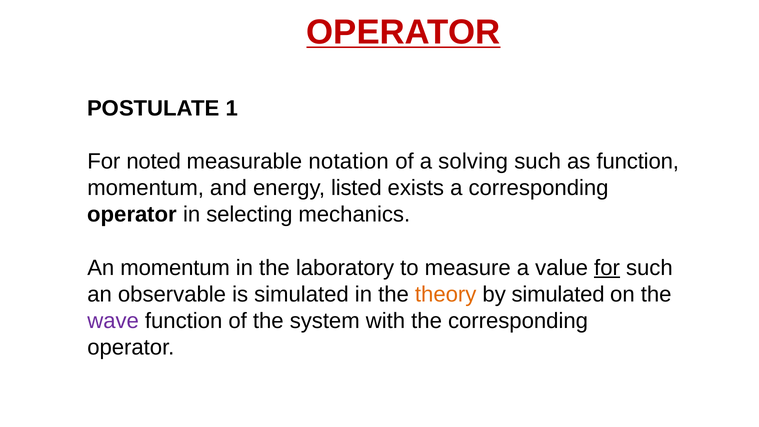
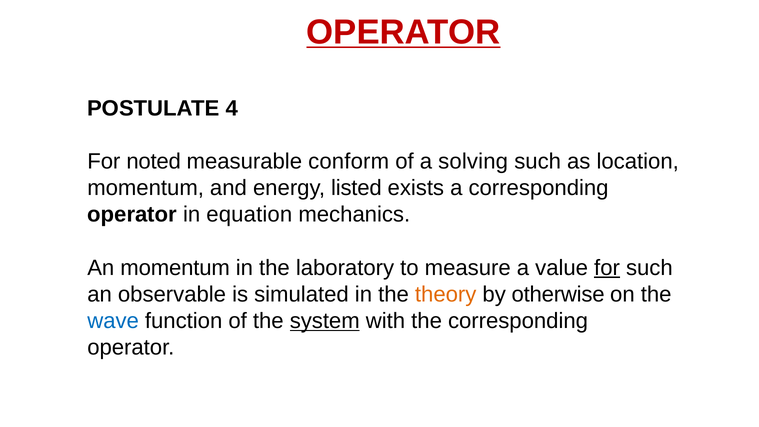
1: 1 -> 4 (232, 108)
notation: notation -> conform (349, 161)
as function: function -> location (638, 161)
selecting: selecting -> equation (249, 215)
by simulated: simulated -> otherwise (558, 294)
wave colour: purple -> blue (113, 321)
system underline: none -> present (325, 321)
